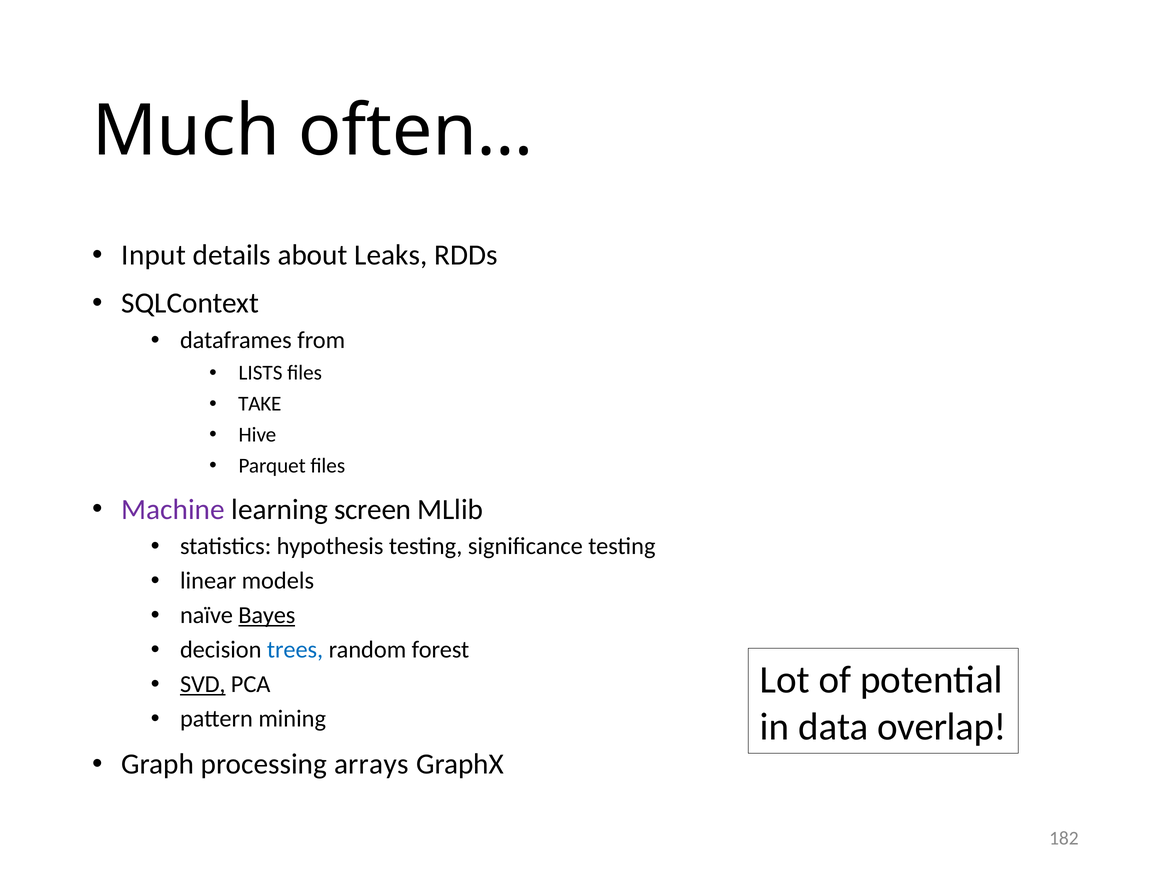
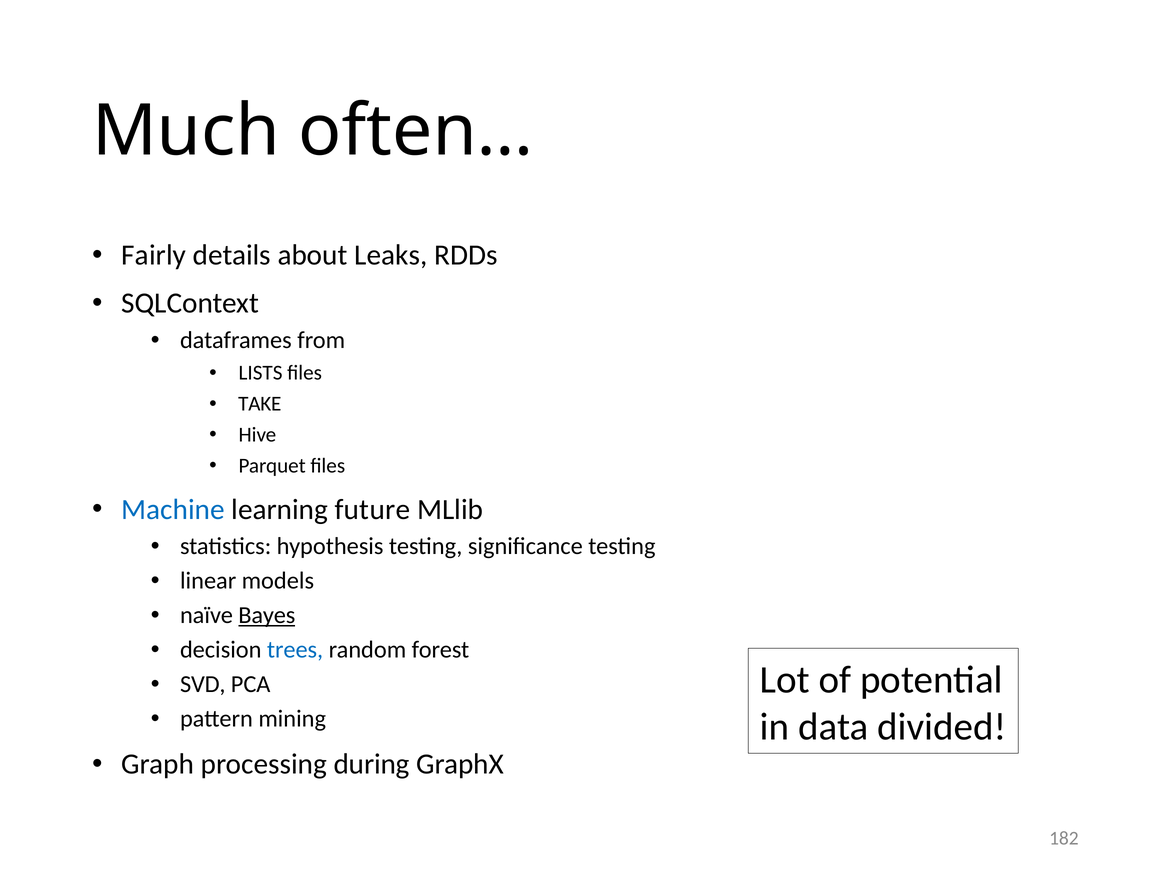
Input: Input -> Fairly (154, 255)
Machine colour: purple -> blue (173, 509)
screen: screen -> future (372, 509)
SVD underline: present -> none (203, 685)
overlap: overlap -> divided (942, 727)
arrays: arrays -> during (372, 764)
